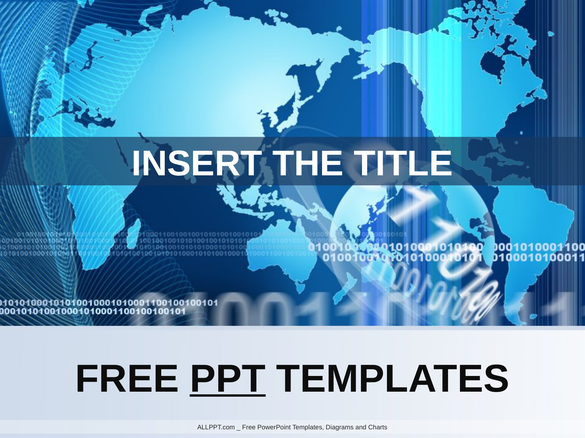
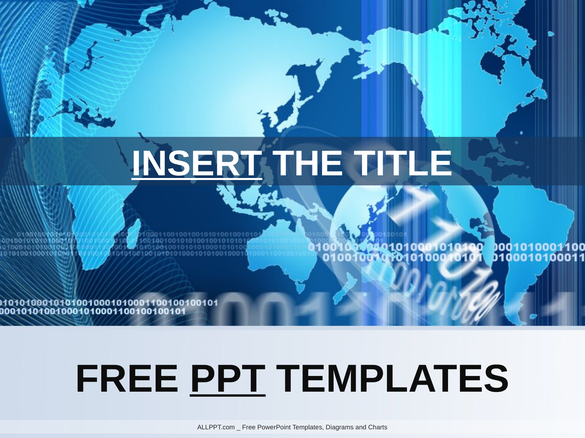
INSERT underline: none -> present (197, 164)
